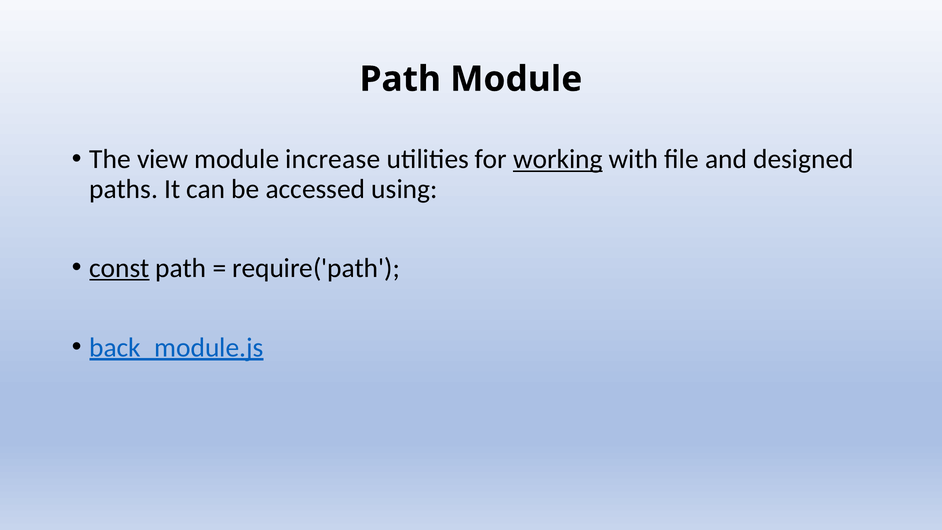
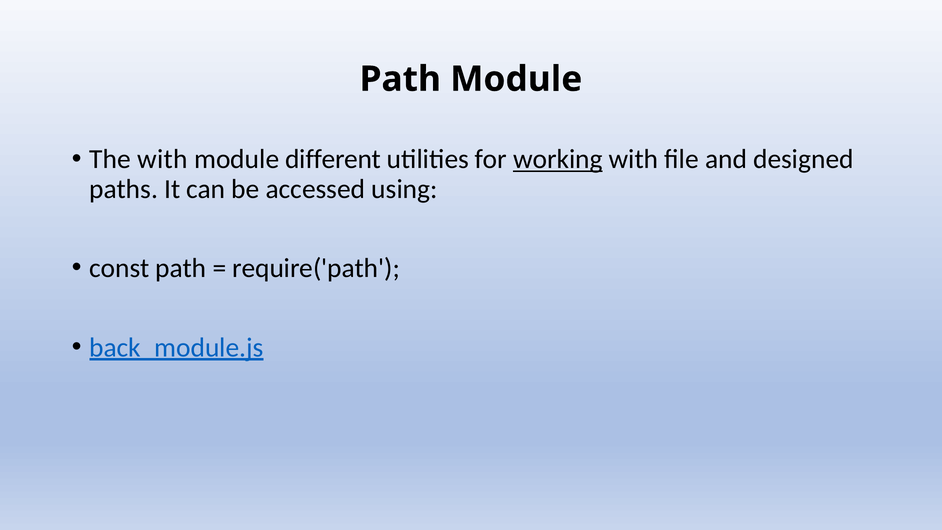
The view: view -> with (162, 159)
increase: increase -> different (333, 159)
const underline: present -> none (119, 268)
